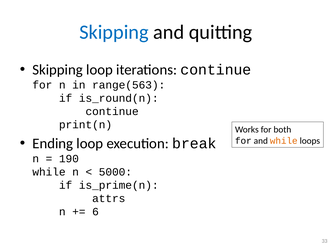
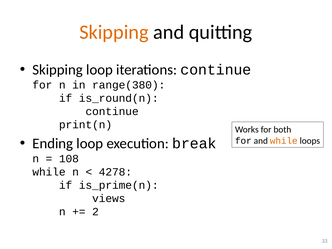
Skipping colour: blue -> orange (114, 32)
range(563: range(563 -> range(380 (129, 85)
190: 190 -> 108 (69, 159)
5000: 5000 -> 4278 (115, 172)
attrs: attrs -> views (109, 199)
6: 6 -> 2 (95, 212)
